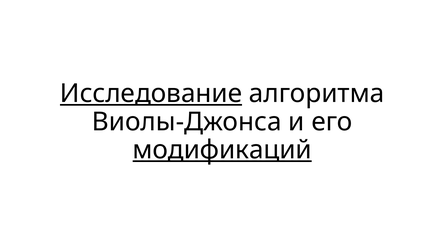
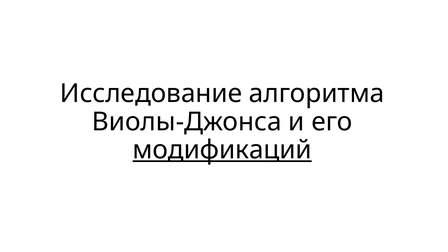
Исследование underline: present -> none (151, 94)
